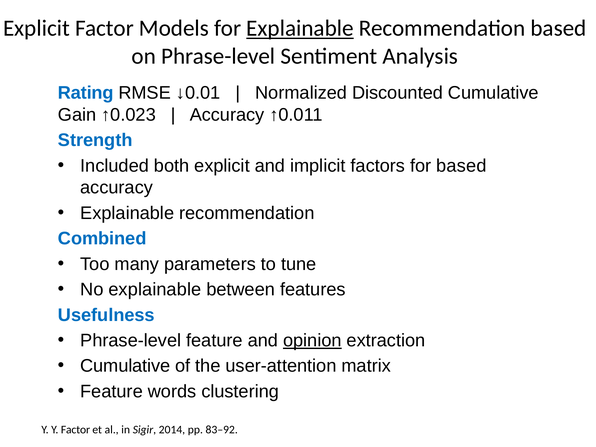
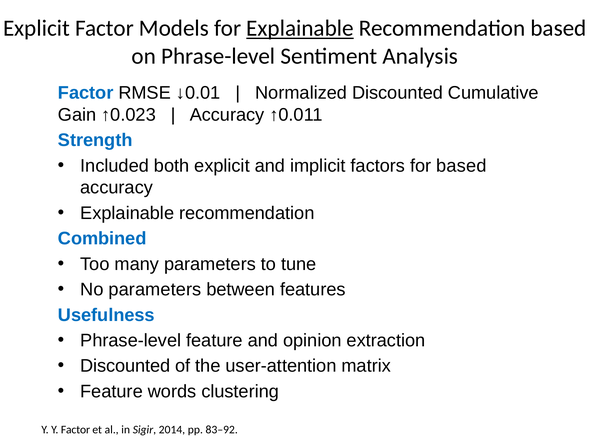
Rating: Rating -> Factor (86, 93)
No explainable: explainable -> parameters (155, 290)
opinion underline: present -> none (312, 340)
Cumulative: Cumulative -> Discounted (125, 366)
